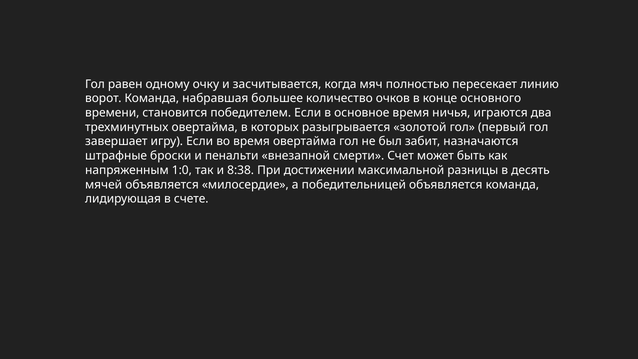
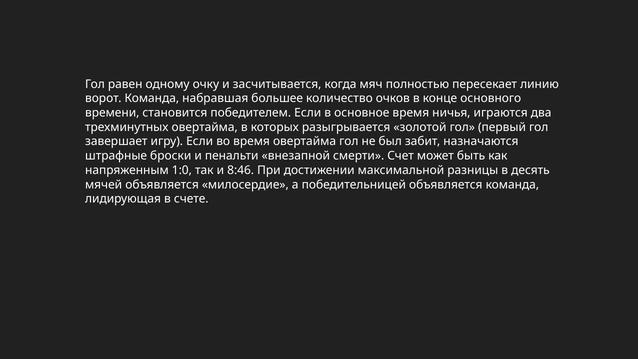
8:38: 8:38 -> 8:46 (241, 170)
